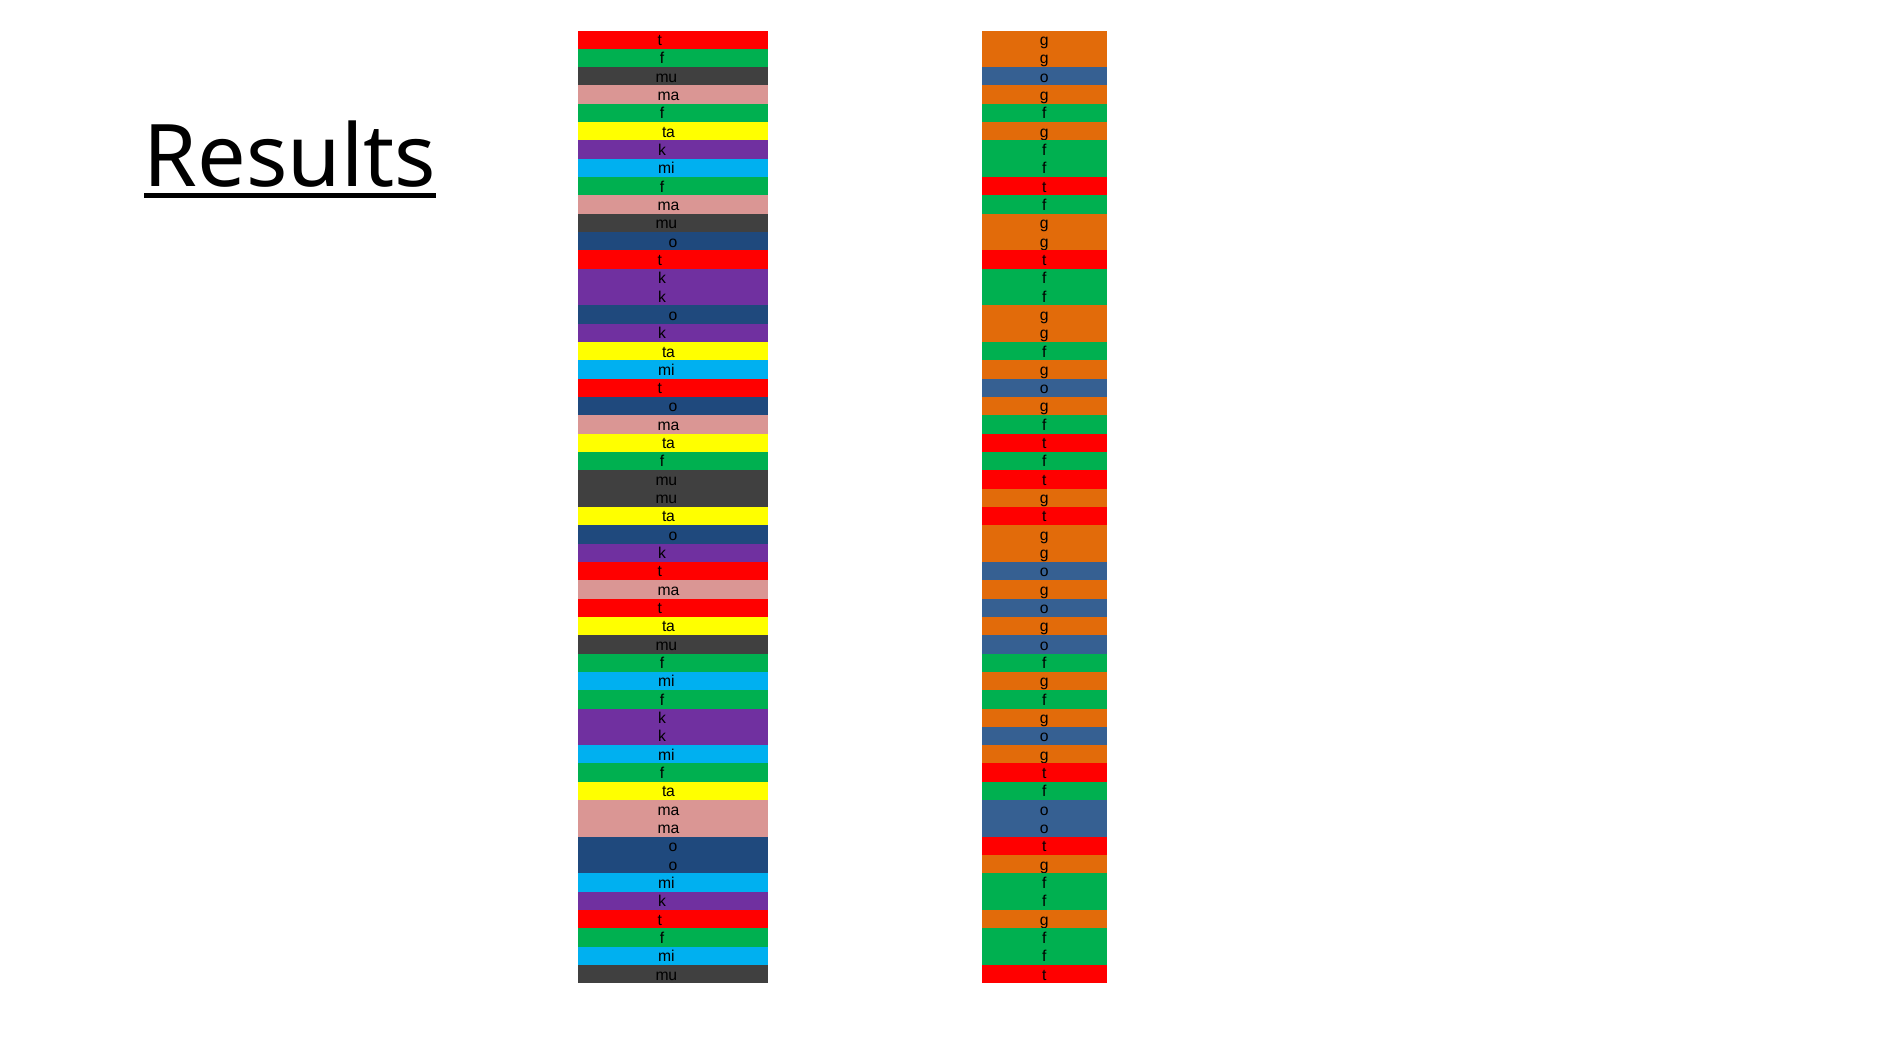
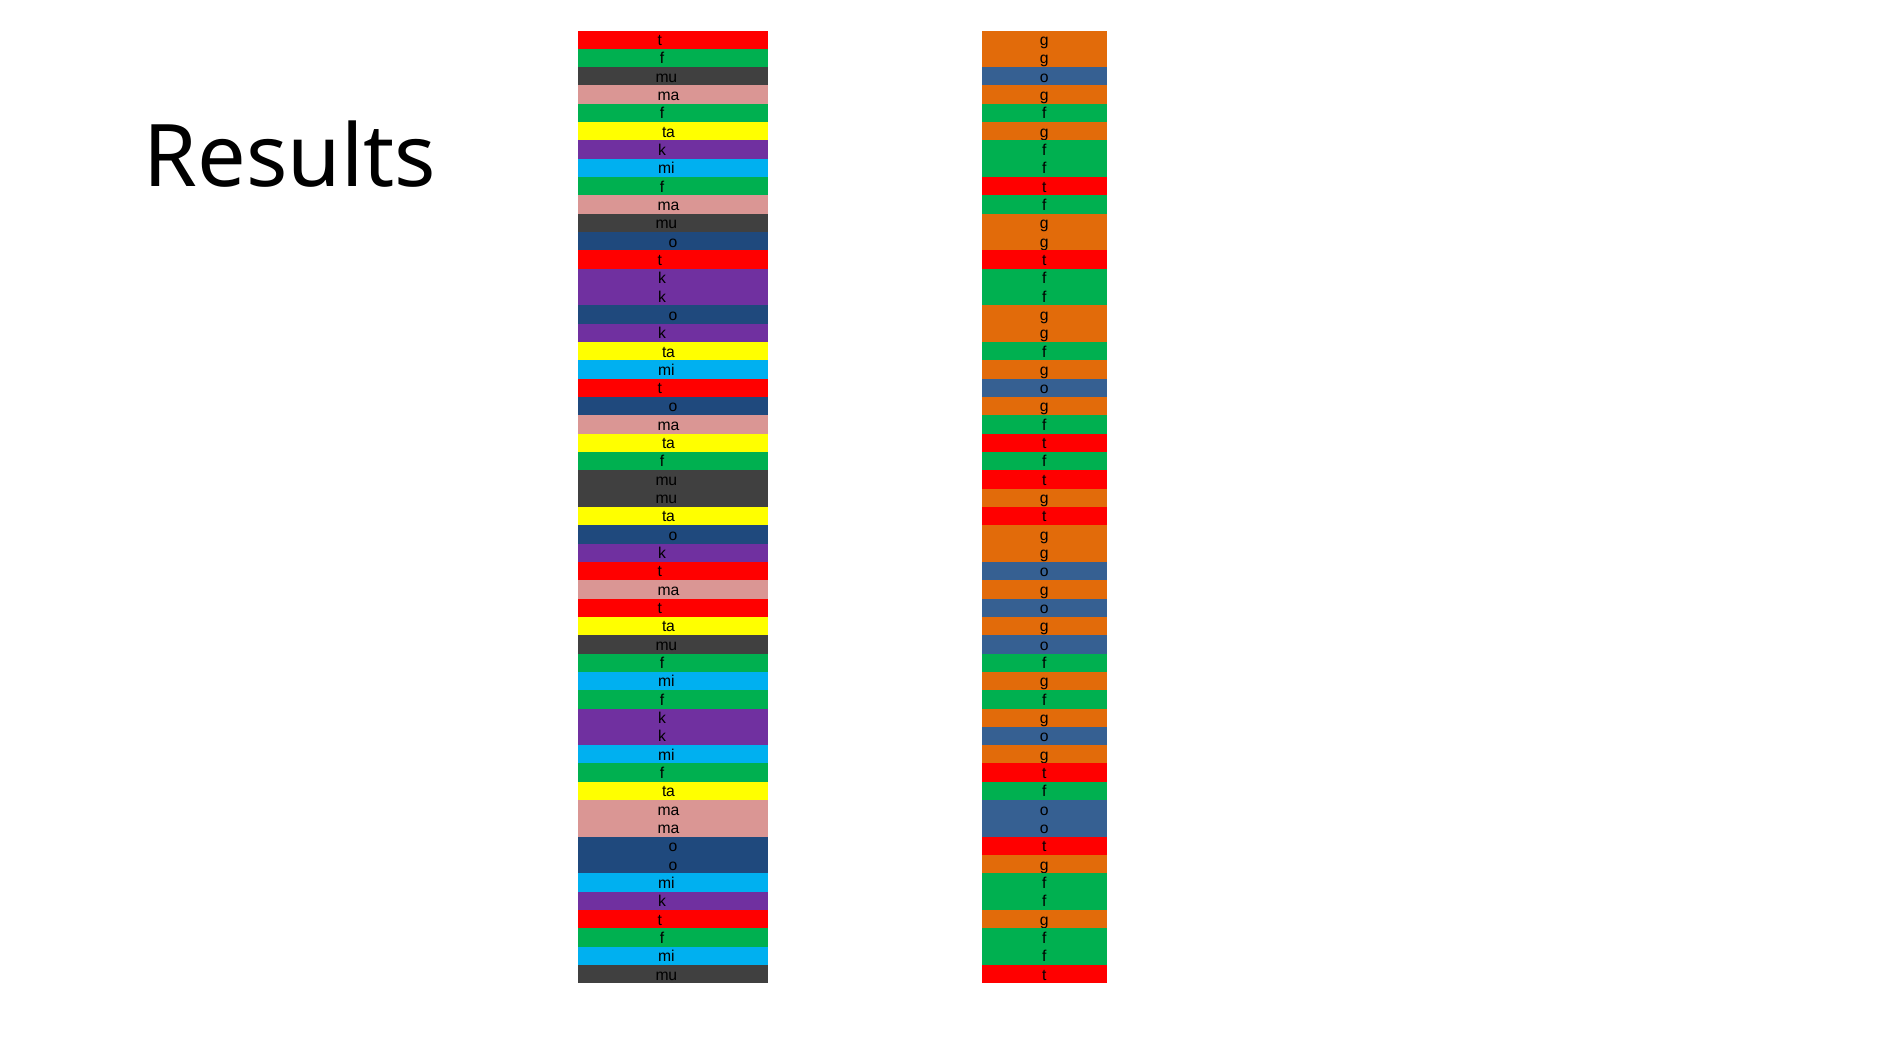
Results underline: present -> none (290, 158)
